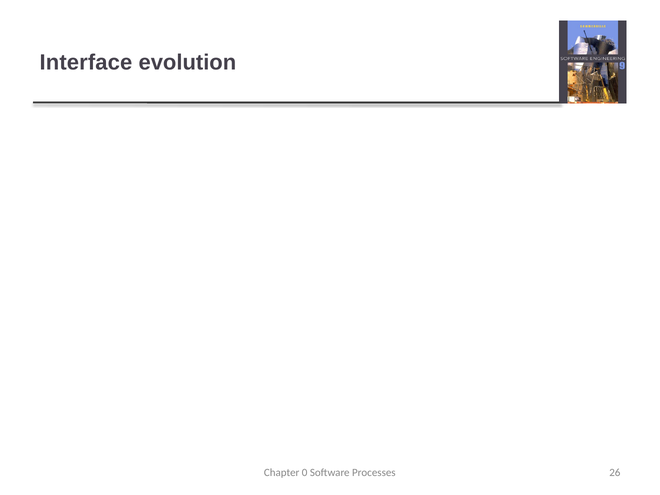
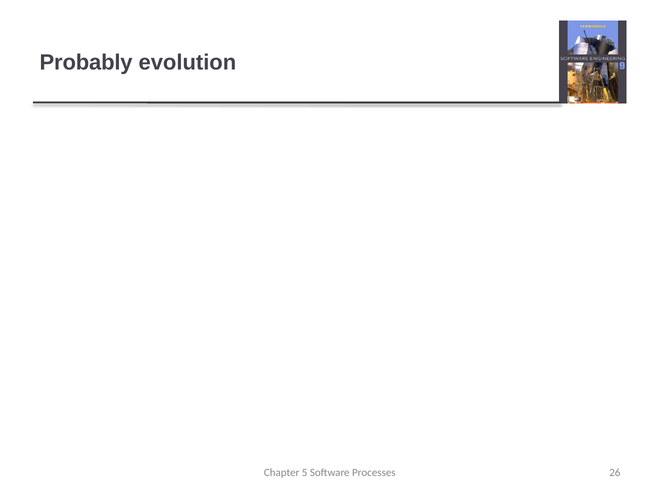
Interface: Interface -> Probably (86, 63)
0: 0 -> 5 (305, 473)
